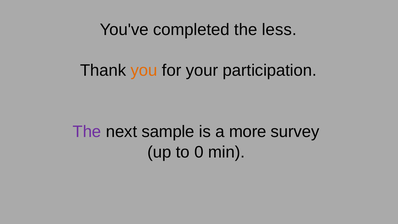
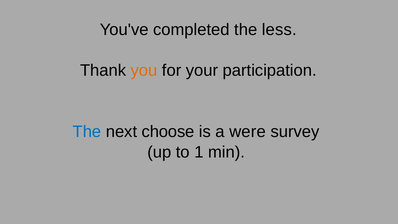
The colour: purple -> blue (87, 132)
sample: sample -> choose (168, 132)
more: more -> were (248, 132)
0: 0 -> 1 (199, 152)
